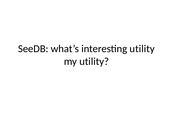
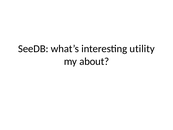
my utility: utility -> about (94, 61)
